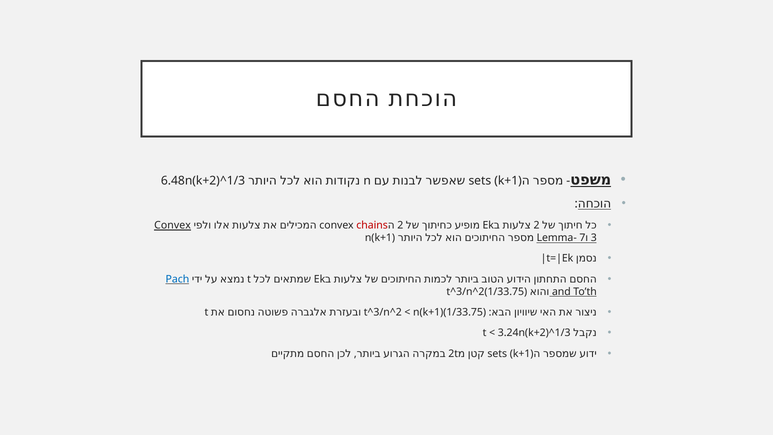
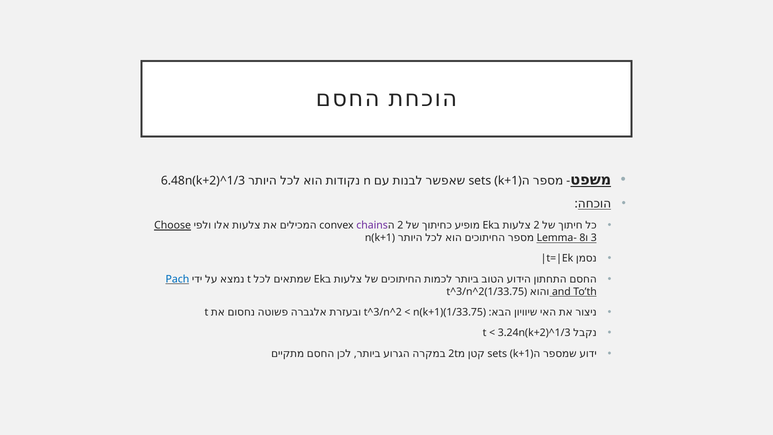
Convex: Convex -> Choose (173, 225)
chains colour: red -> purple (372, 225)
7: 7 -> 8 (582, 238)
